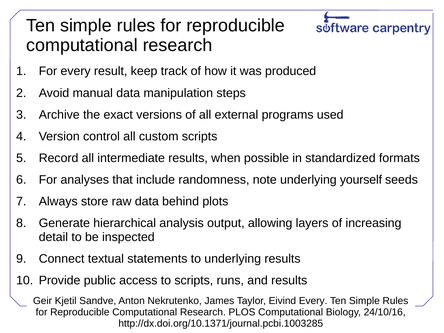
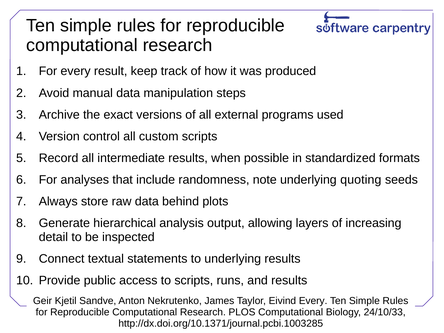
yourself: yourself -> quoting (361, 180)
24/10/16: 24/10/16 -> 24/10/33 (385, 312)
